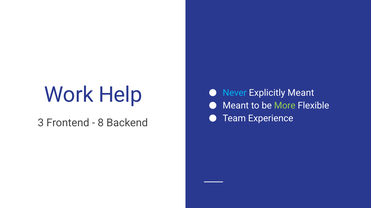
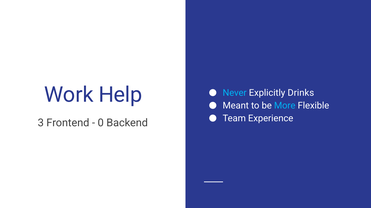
Explicitly Meant: Meant -> Drinks (301, 93)
More colour: light green -> light blue (285, 106)
8: 8 -> 0 (101, 123)
